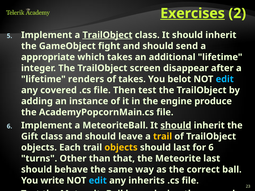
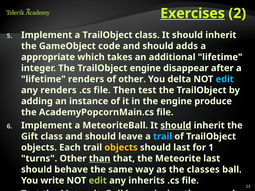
TrailObject underline: present -> none (107, 35)
fight: fight -> code (109, 46)
send: send -> adds (187, 46)
TrailObject screen: screen -> engine (145, 68)
of takes: takes -> other (132, 79)
belot: belot -> delta (179, 79)
any covered: covered -> renders (58, 90)
trail colour: yellow -> light blue (163, 137)
for 6: 6 -> 1 (211, 148)
than underline: none -> present (100, 159)
correct: correct -> classes (203, 170)
edit colour: light blue -> light green (98, 181)
